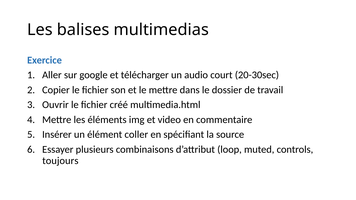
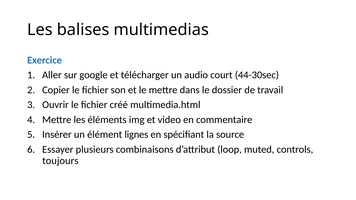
20-30sec: 20-30sec -> 44-30sec (257, 75)
coller: coller -> lignes (136, 135)
